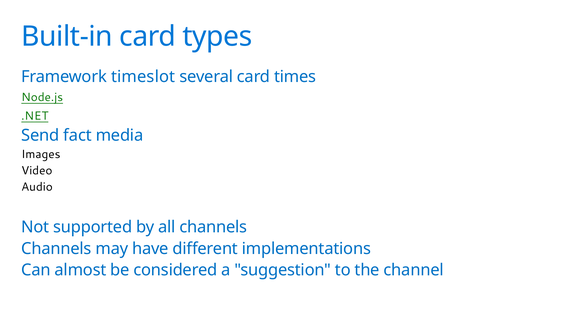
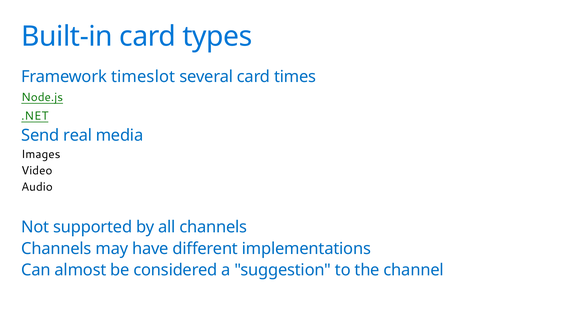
fact: fact -> real (78, 135)
